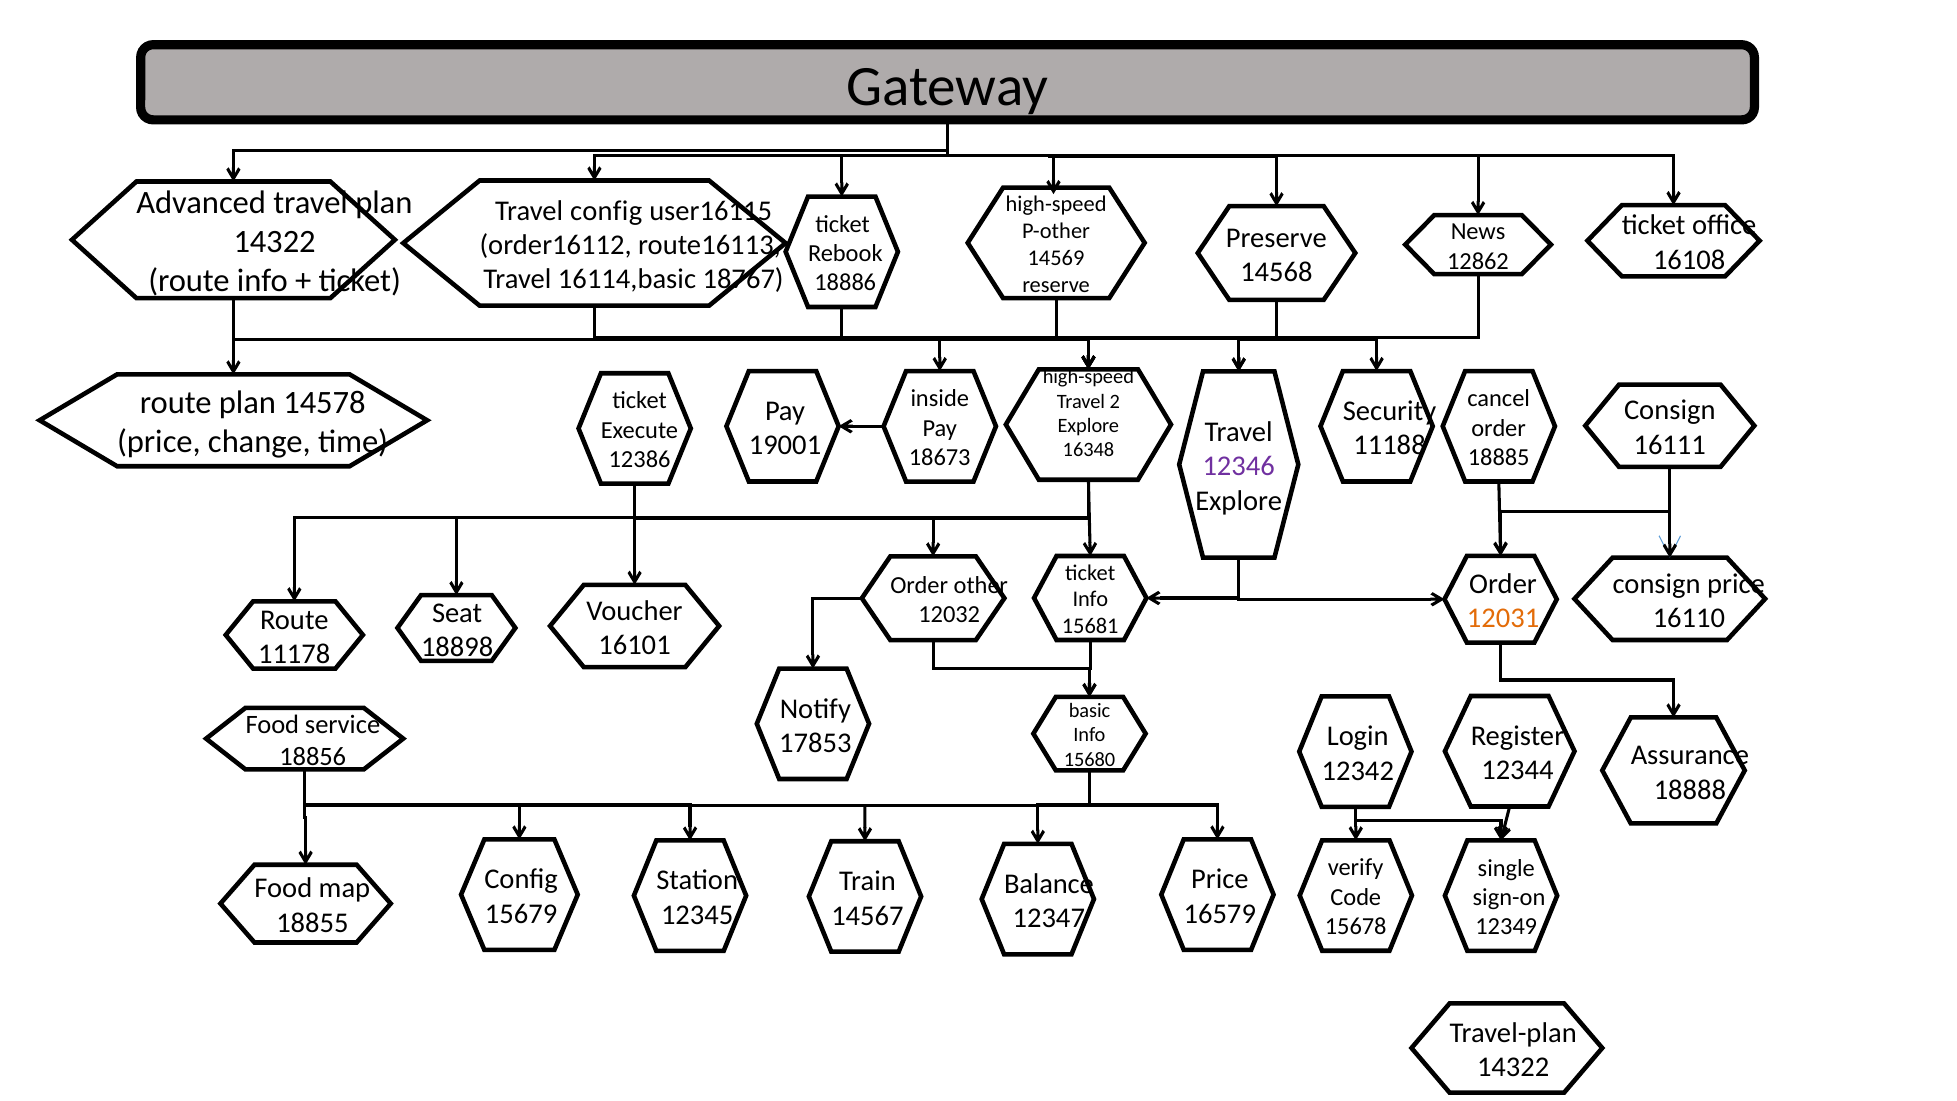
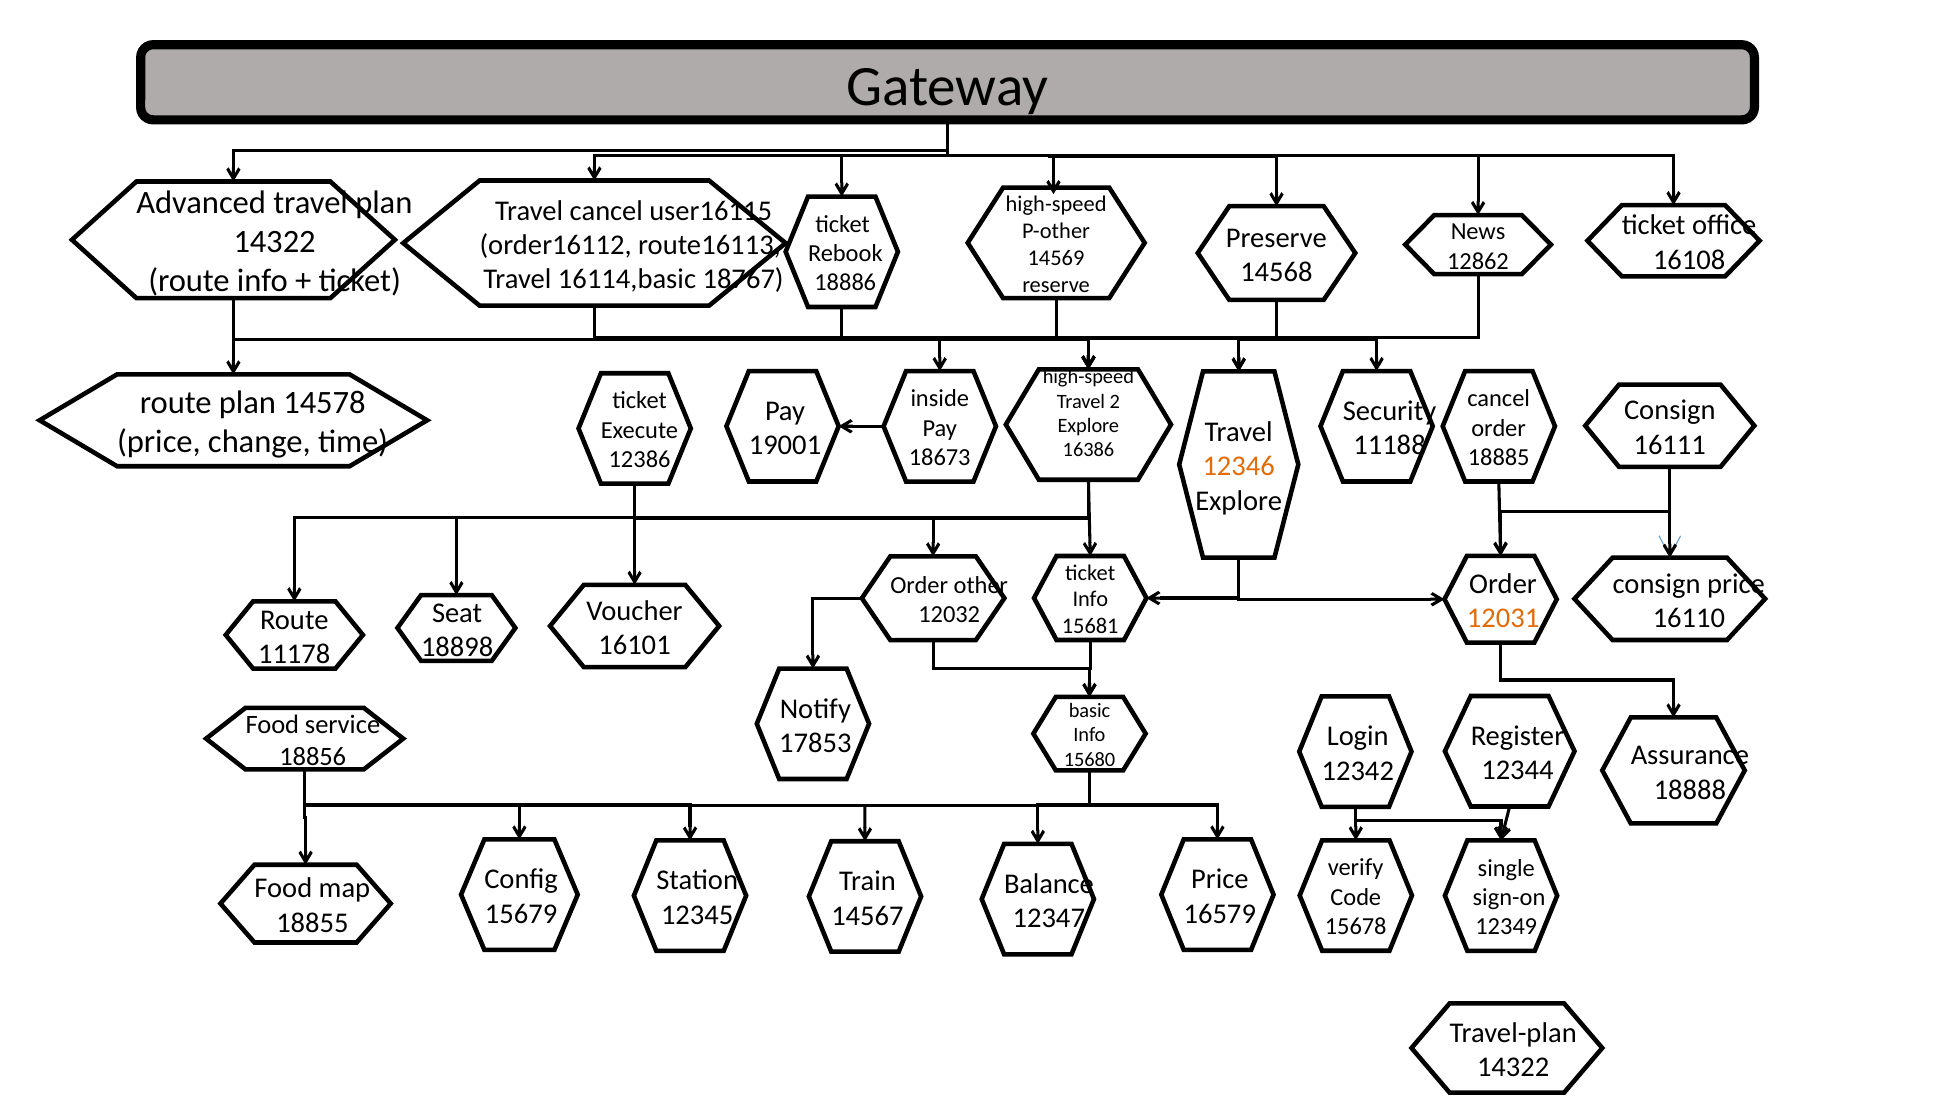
Travel config: config -> cancel (606, 211)
16348: 16348 -> 16386 (1088, 450)
12346 colour: purple -> orange (1239, 466)
